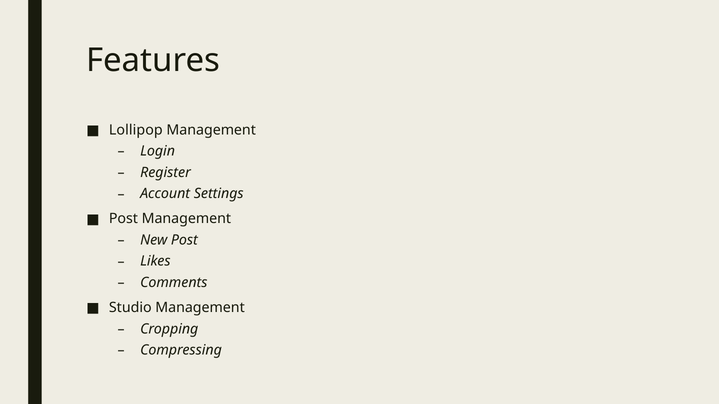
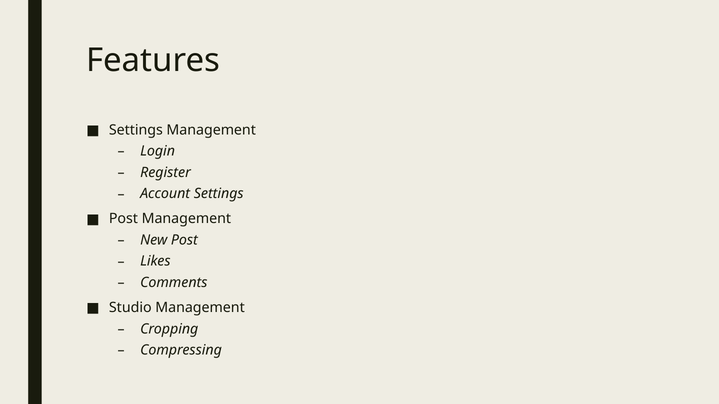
Lollipop: Lollipop -> Settings (136, 130)
